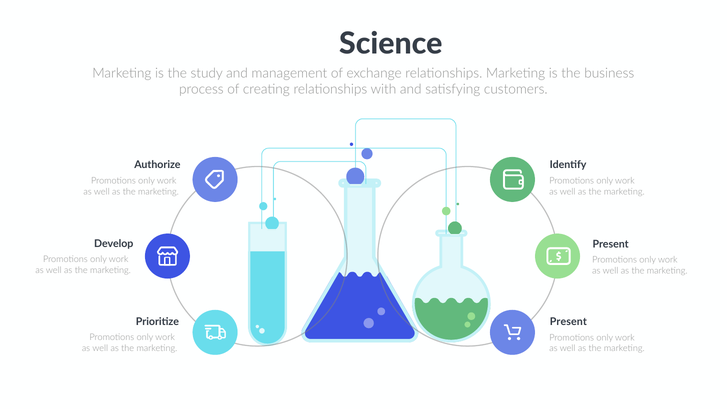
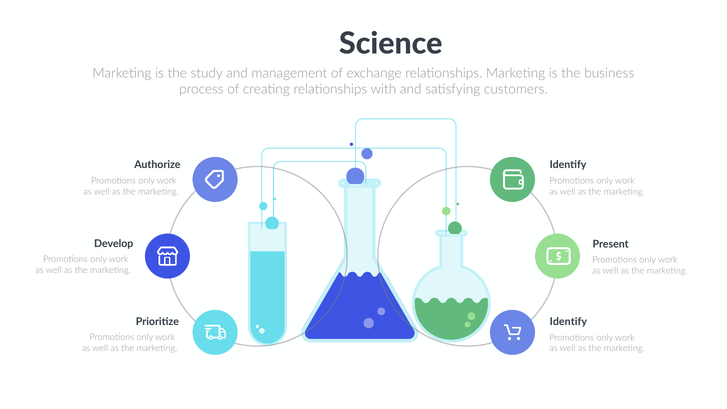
Present: Present -> Identify (568, 322)
